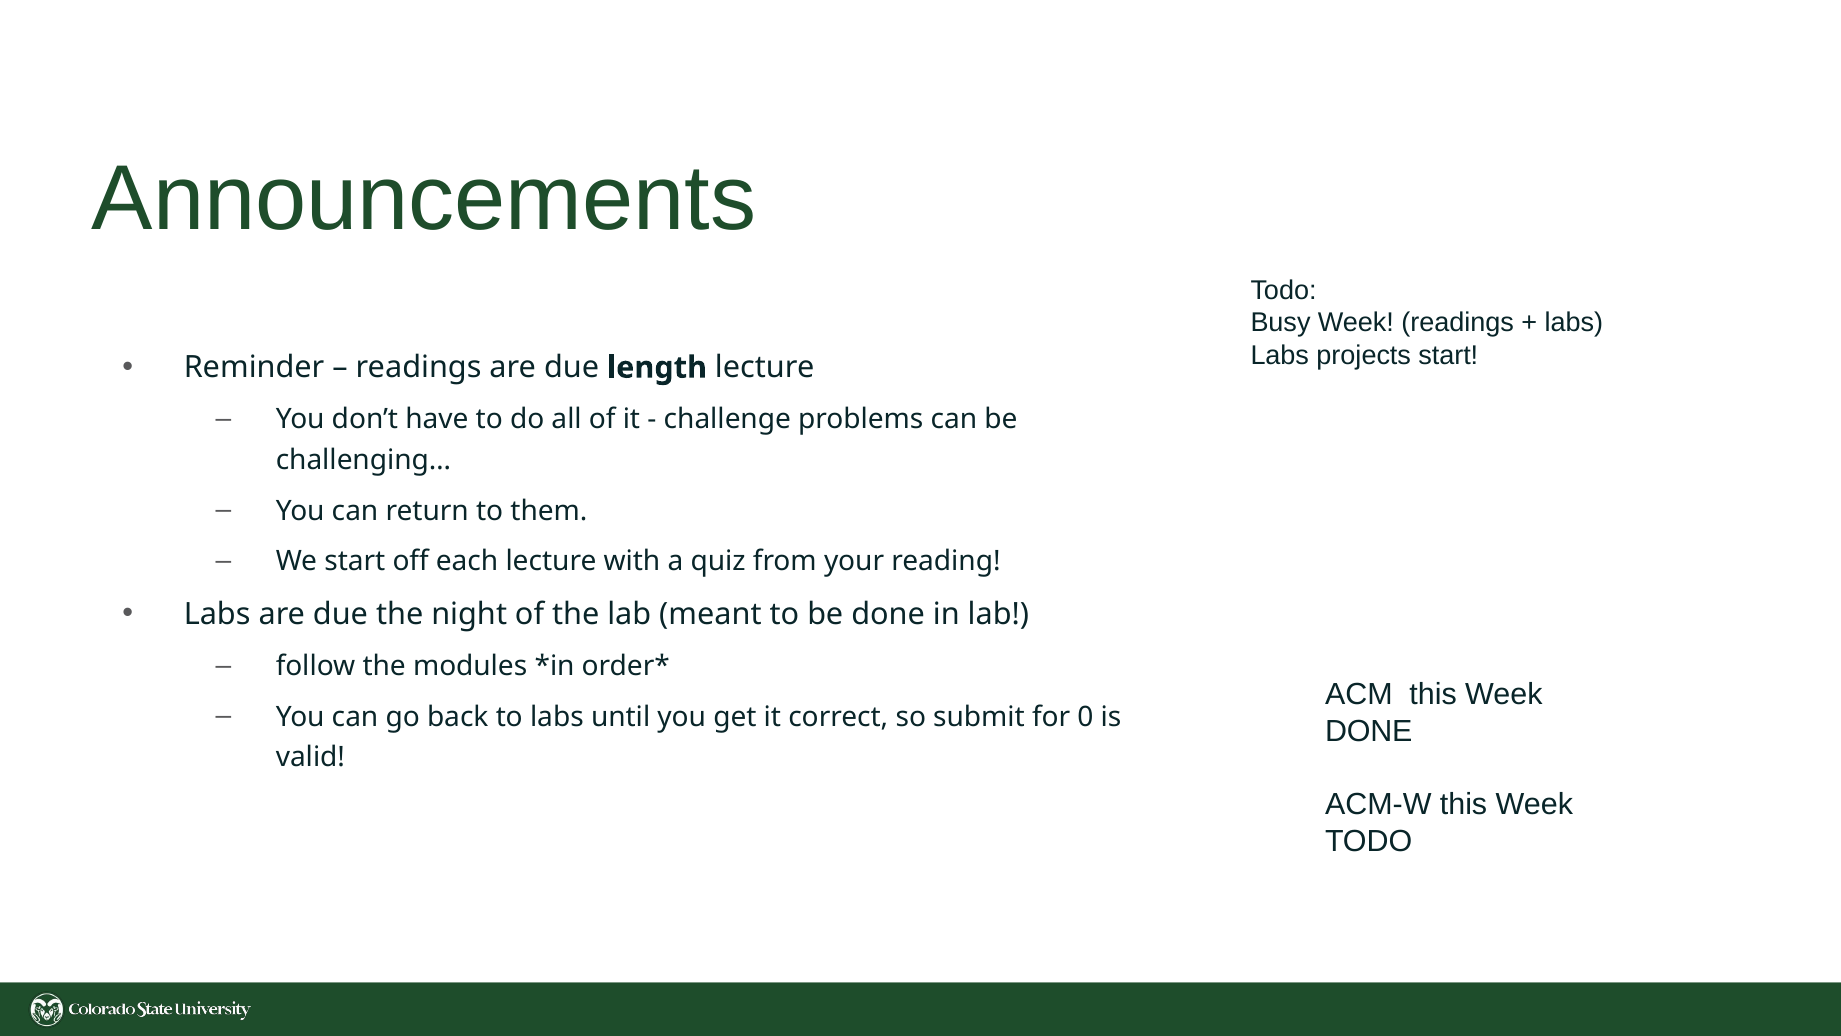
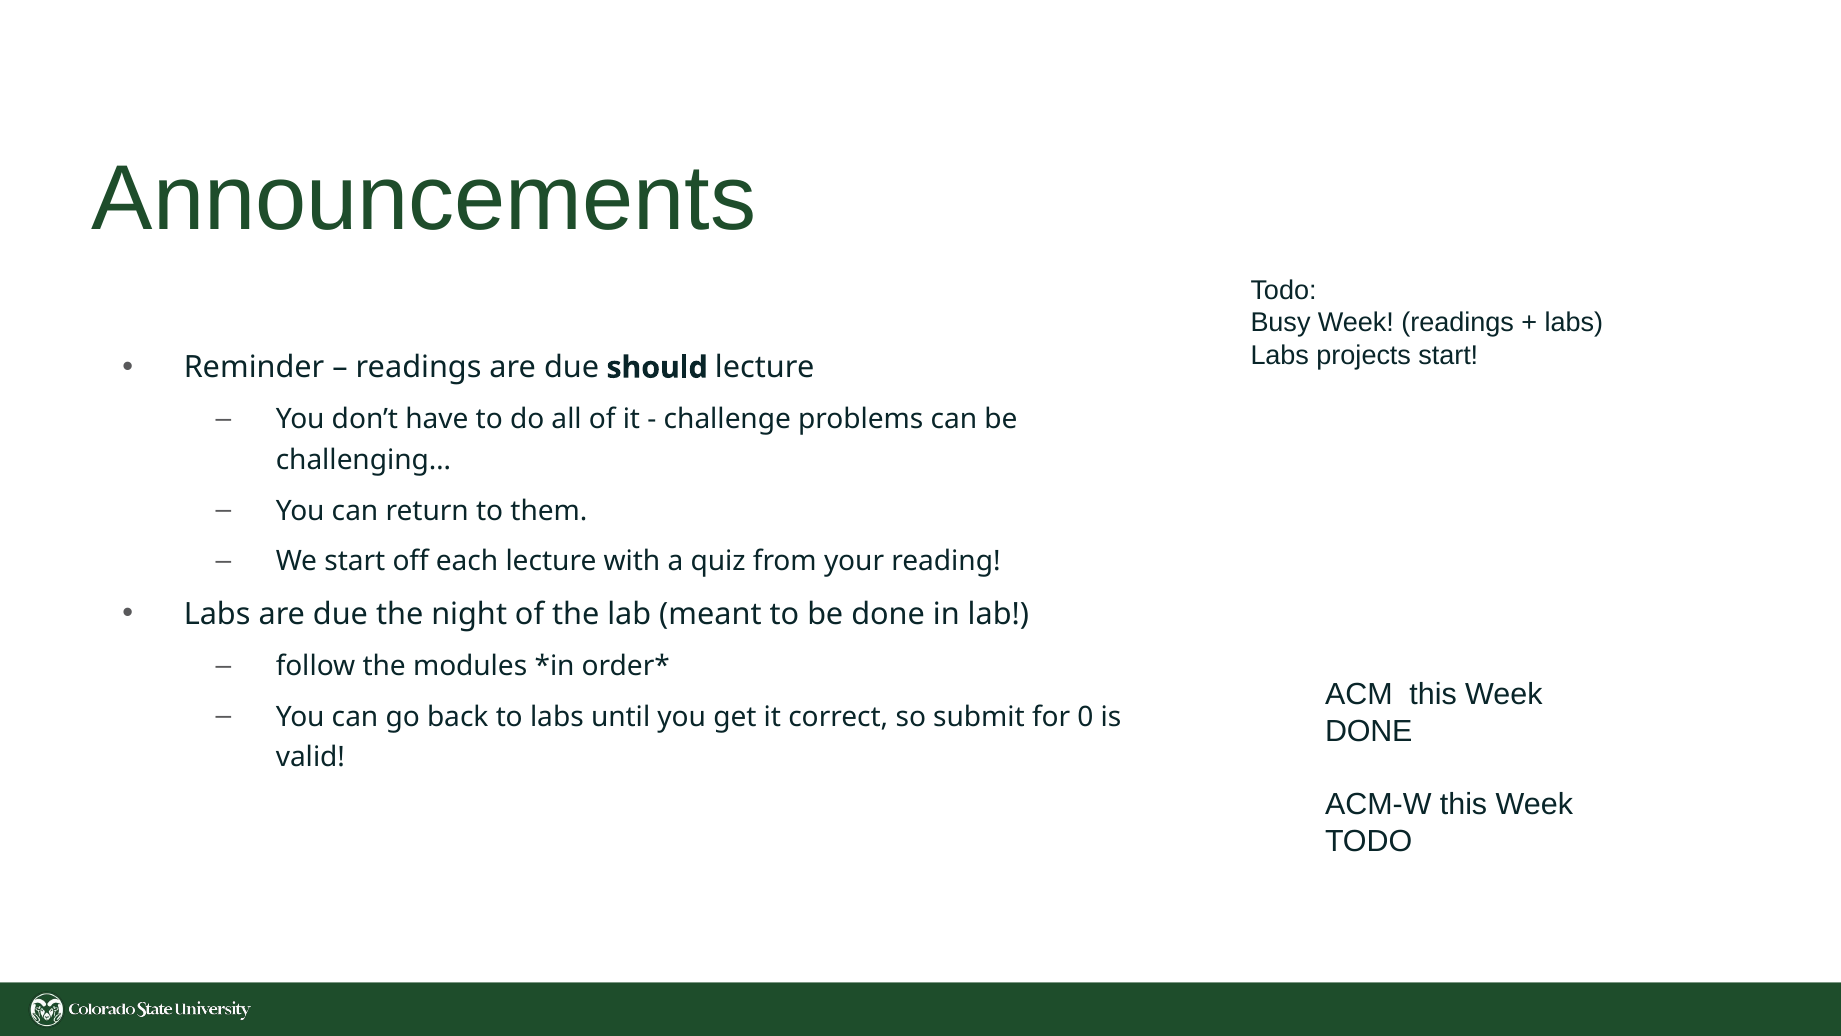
length: length -> should (657, 367)
